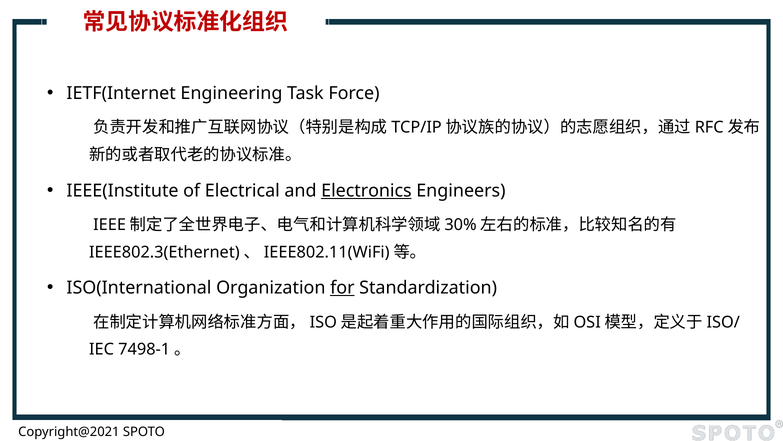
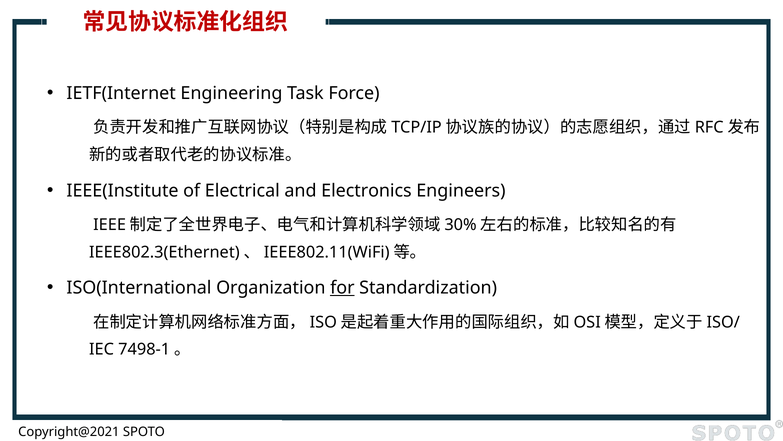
Electronics underline: present -> none (366, 190)
